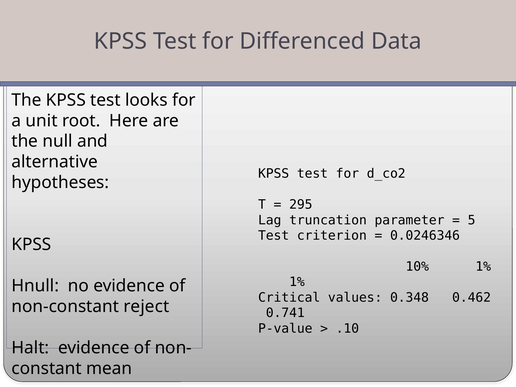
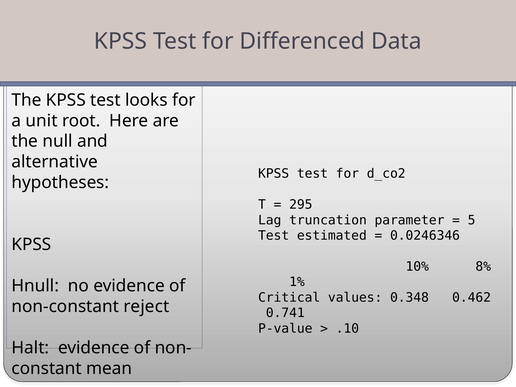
criterion: criterion -> estimated (332, 236)
10% 1%: 1% -> 8% (483, 267)
